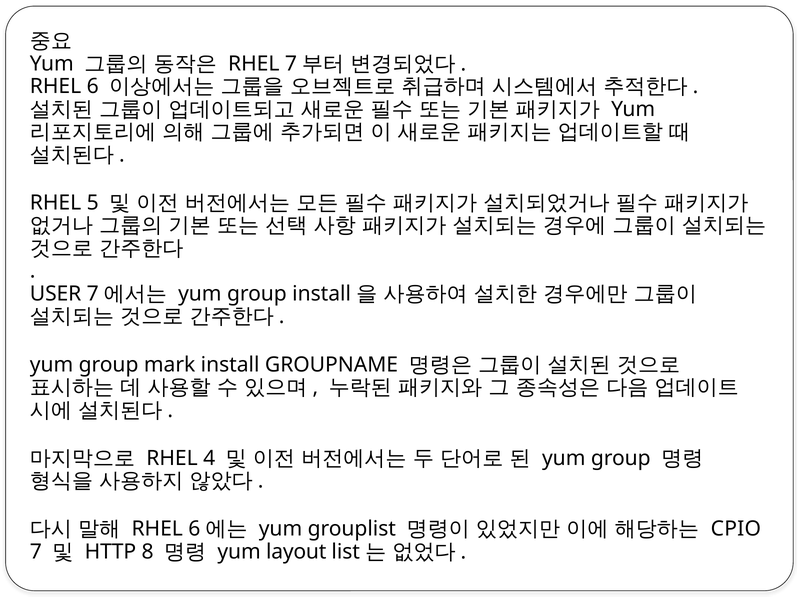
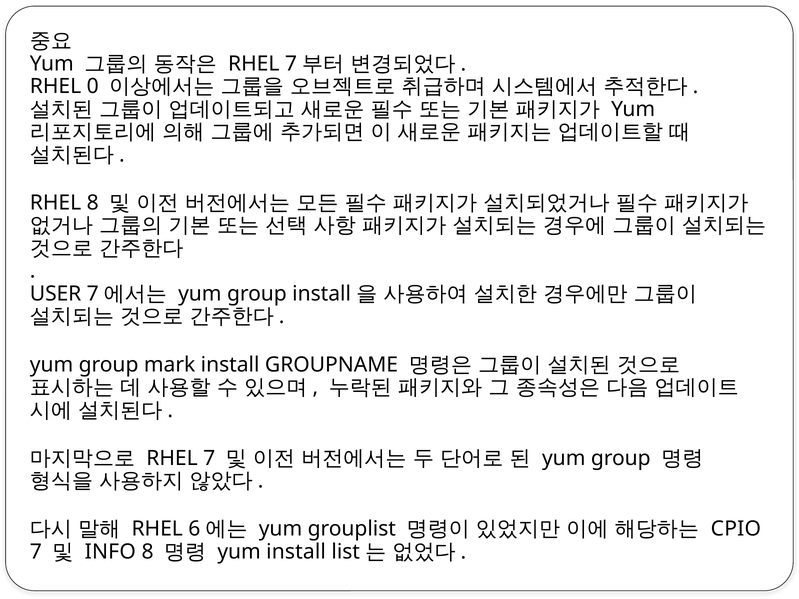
6: 6 -> 0 (93, 86)
RHEL 5: 5 -> 8 (93, 203)
RHEL 4: 4 -> 7 (209, 458)
HTTP: HTTP -> INFO (110, 552)
yum layout: layout -> install (296, 552)
